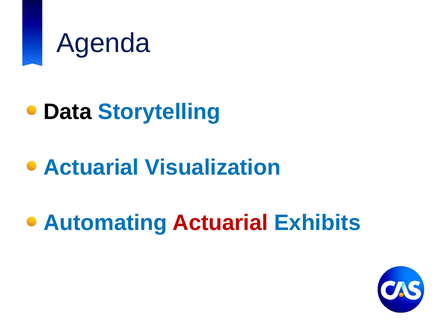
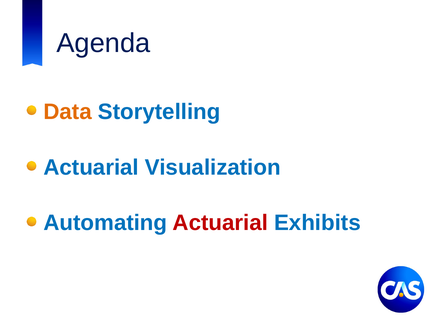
Data colour: black -> orange (68, 112)
